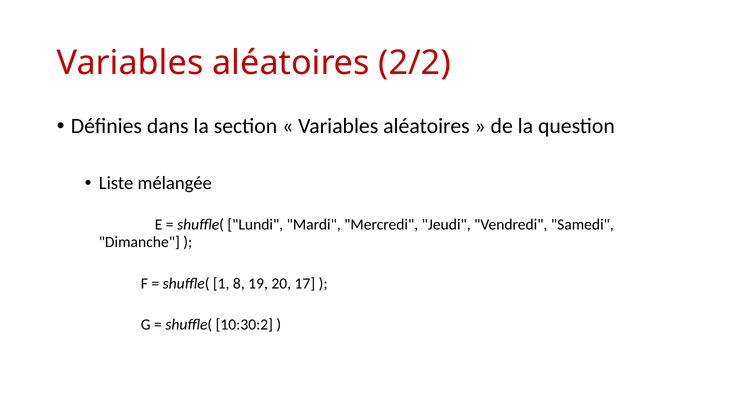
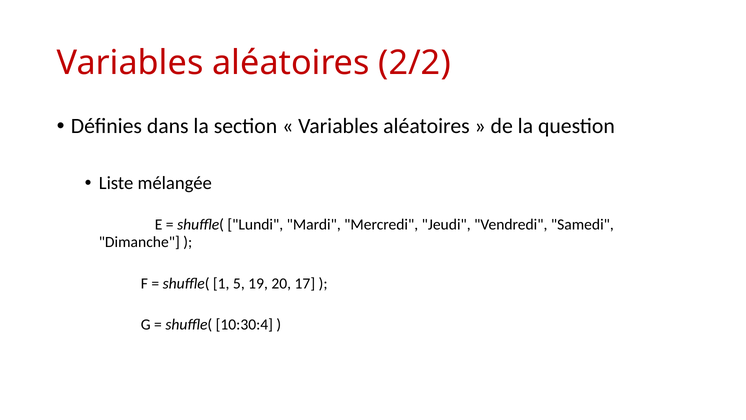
8: 8 -> 5 (239, 283)
10:30:2: 10:30:2 -> 10:30:4 (244, 325)
